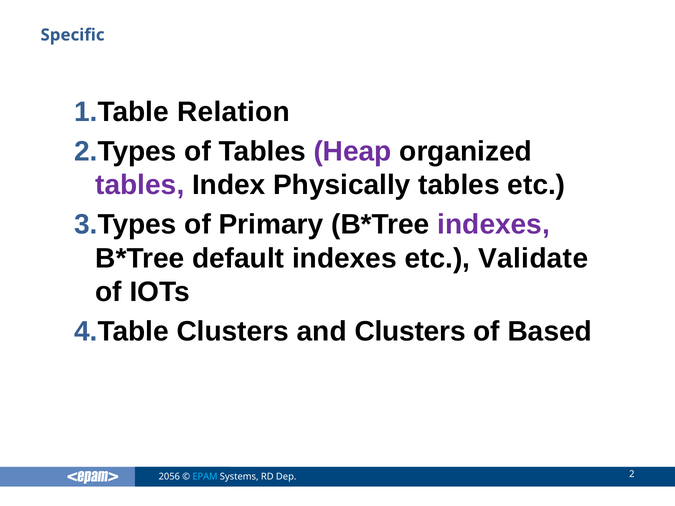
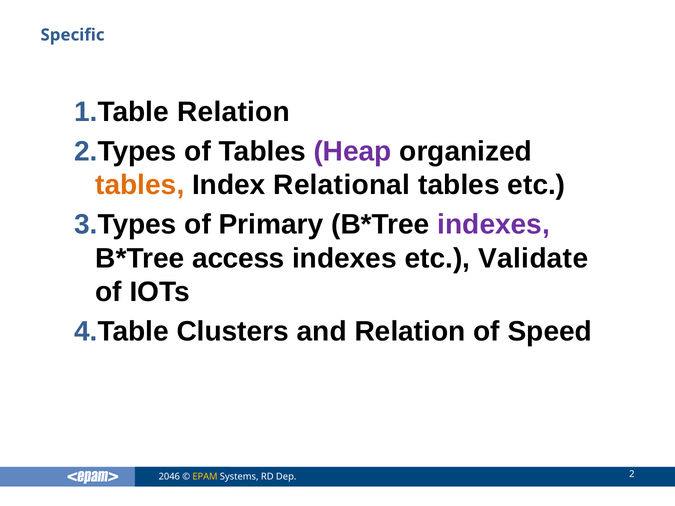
tables colour: purple -> orange (140, 185)
Physically: Physically -> Relational (342, 185)
default: default -> access (238, 258)
and Clusters: Clusters -> Relation (410, 332)
Based: Based -> Speed (550, 332)
2056: 2056 -> 2046 (169, 477)
EPAM colour: light blue -> yellow (205, 477)
